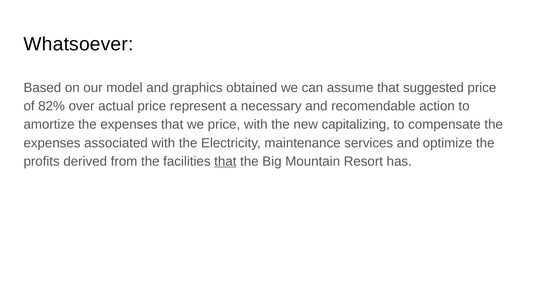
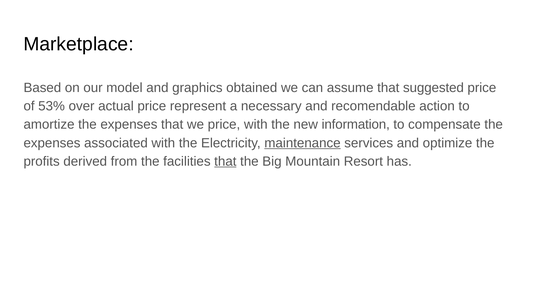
Whatsoever: Whatsoever -> Marketplace (79, 44)
82%: 82% -> 53% (52, 106)
capitalizing: capitalizing -> information (356, 124)
maintenance underline: none -> present (303, 143)
